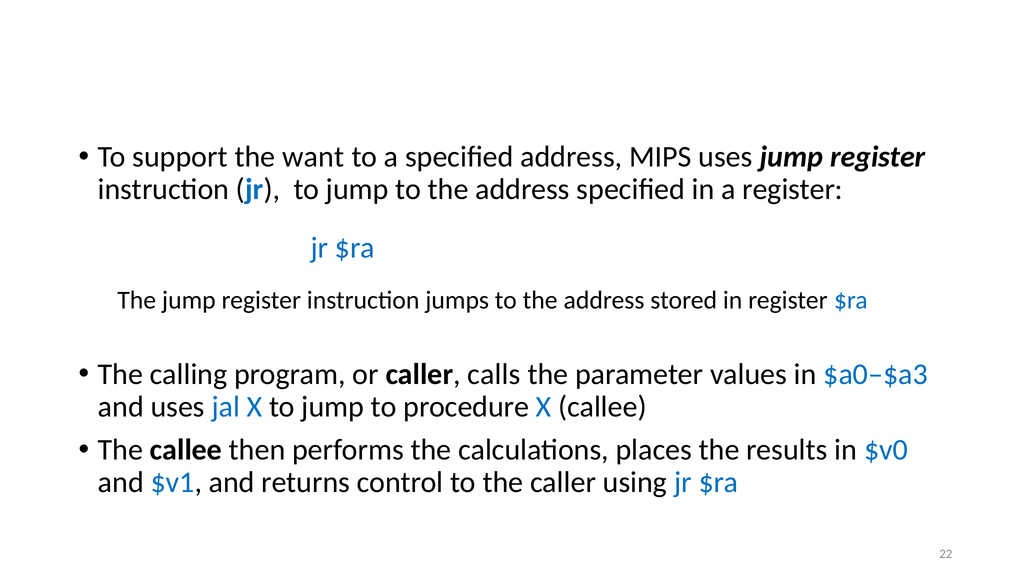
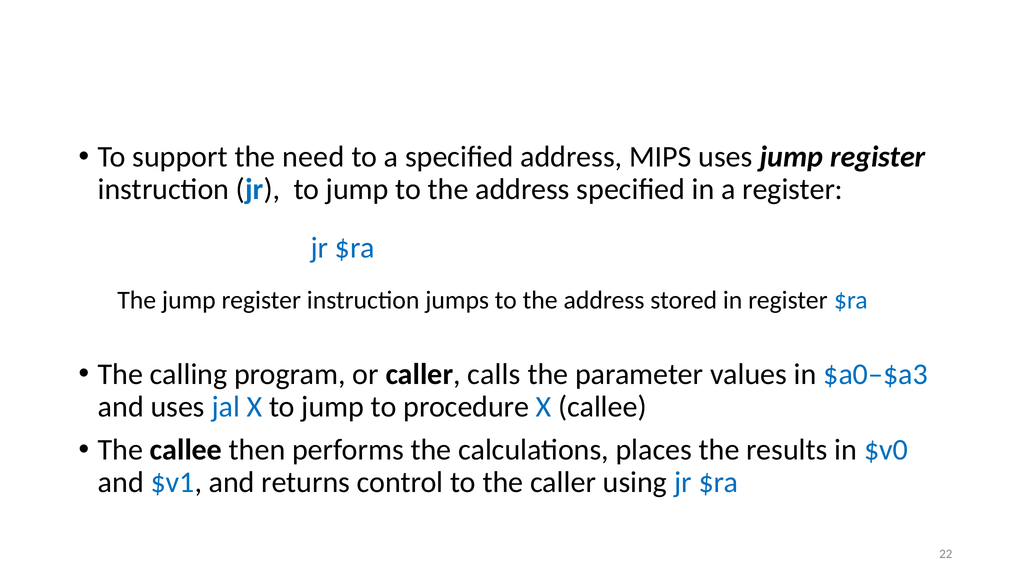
want: want -> need (313, 157)
